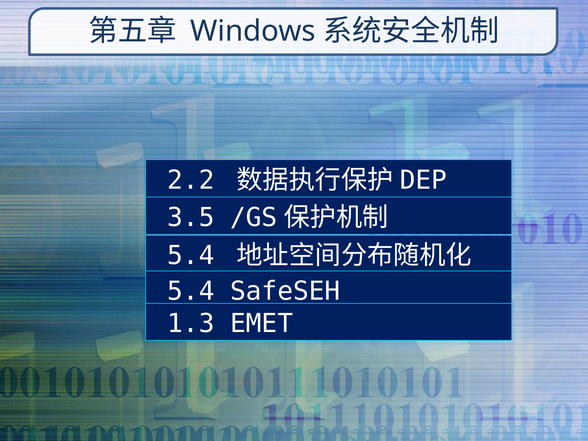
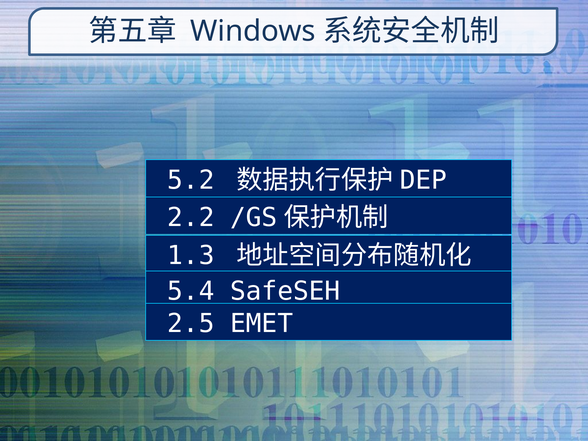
2.2: 2.2 -> 5.2 (191, 180)
3.5: 3.5 -> 2.2 (191, 217)
5.4: 5.4 -> 1.3 (191, 256)
1.3: 1.3 -> 2.5 (191, 324)
